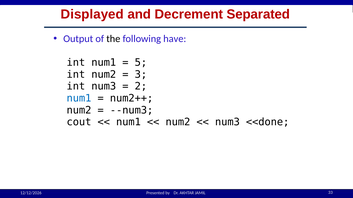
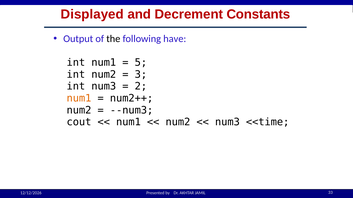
Separated: Separated -> Constants (258, 14)
num1 colour: blue -> orange (79, 99)
<<done: <<done -> <<time (268, 122)
